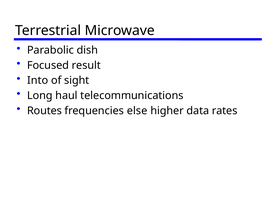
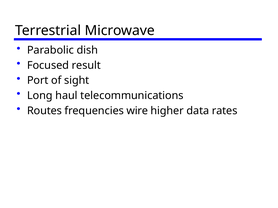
Into: Into -> Port (38, 81)
else: else -> wire (137, 111)
